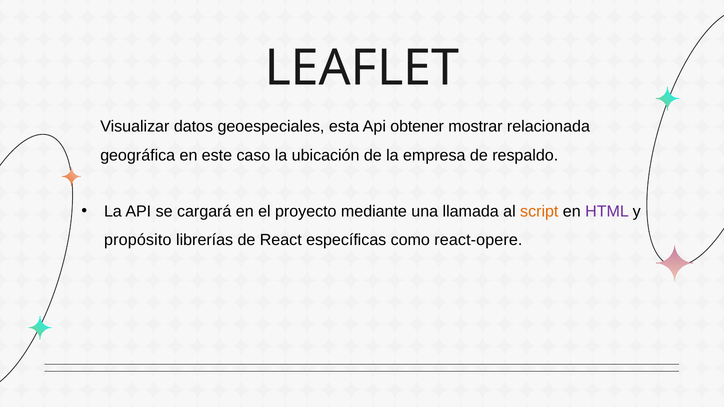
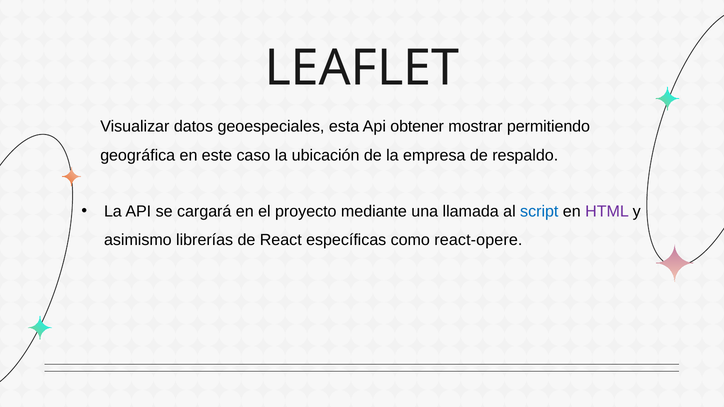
relacionada: relacionada -> permitiendo (549, 127)
script colour: orange -> blue (539, 211)
propósito: propósito -> asimismo (138, 240)
